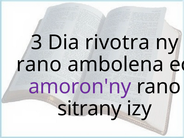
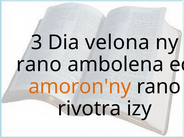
rivotra: rivotra -> velona (117, 42)
amoron'ny colour: purple -> orange (80, 87)
sitrany: sitrany -> rivotra (89, 109)
